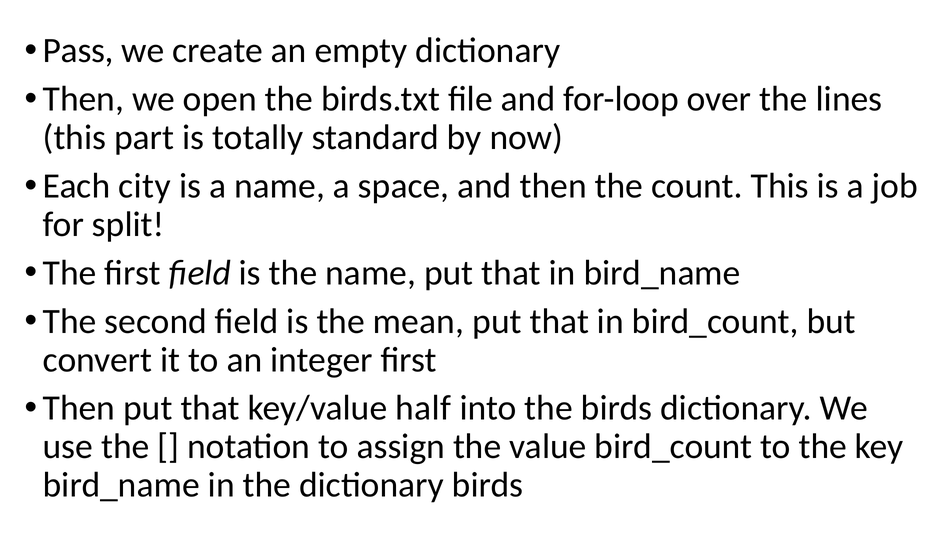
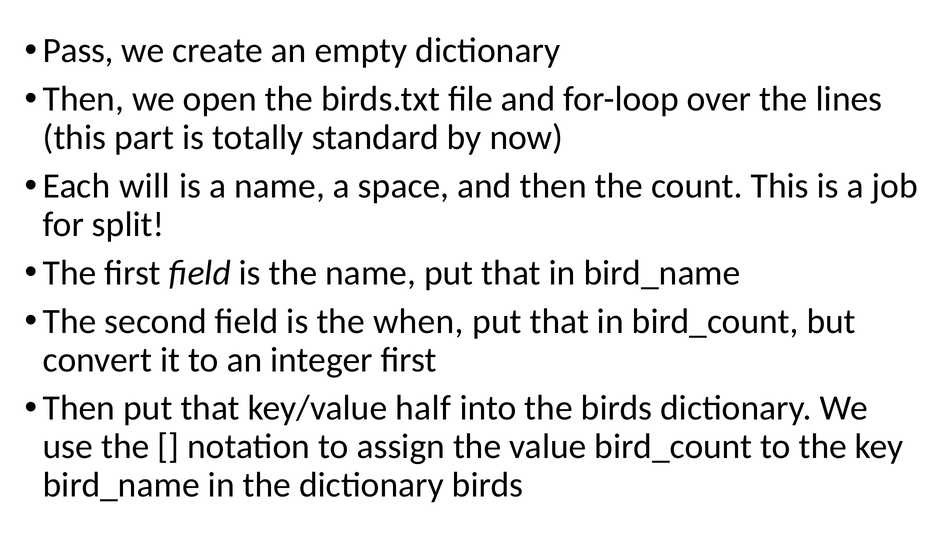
city: city -> will (145, 186)
mean: mean -> when (418, 321)
